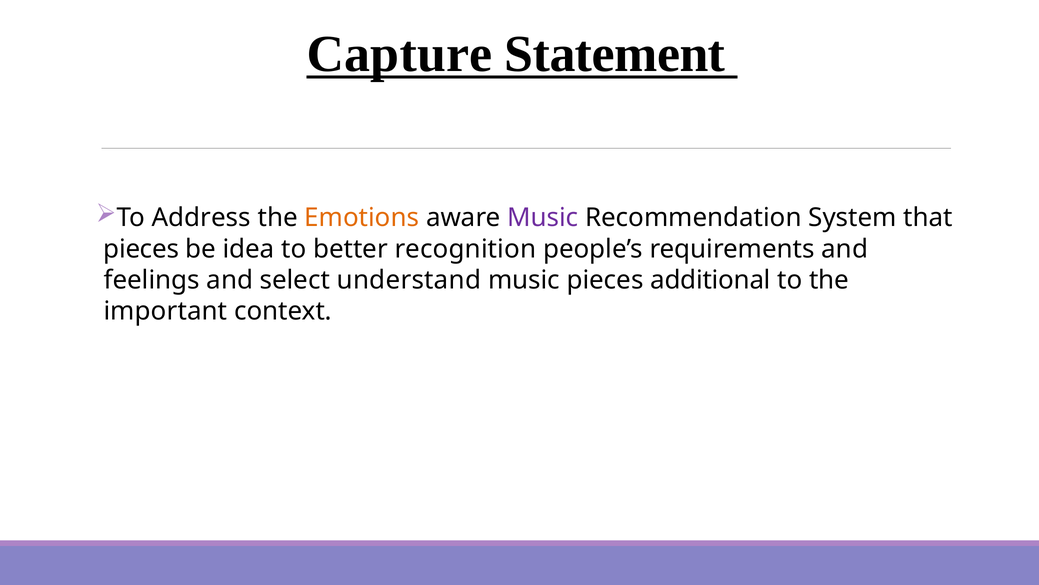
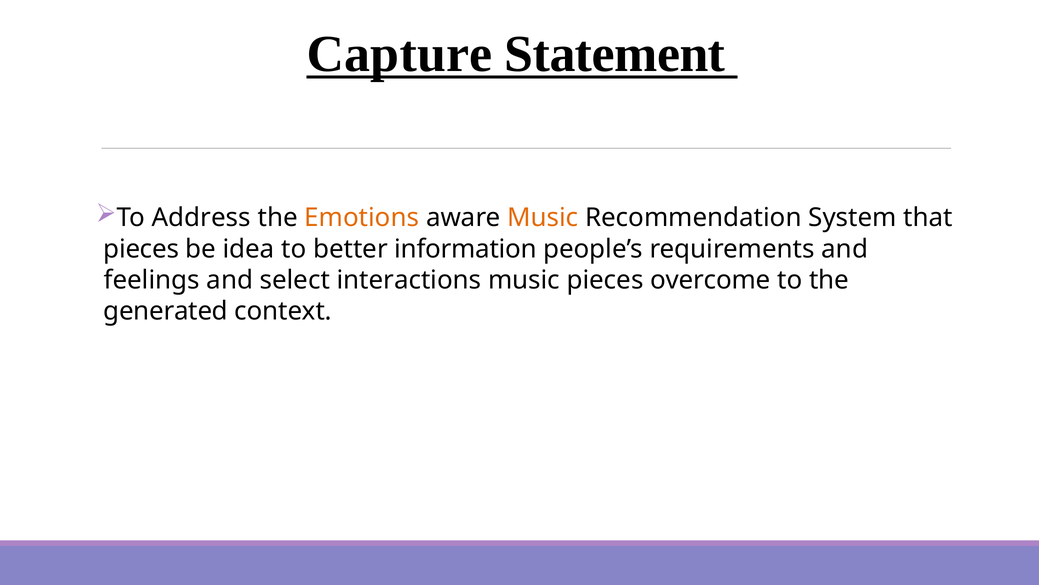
Music colour: purple -> orange (543, 218)
recognition: recognition -> information (466, 249)
understand: understand -> interactions (409, 280)
additional: additional -> overcome (710, 280)
important: important -> generated (166, 311)
